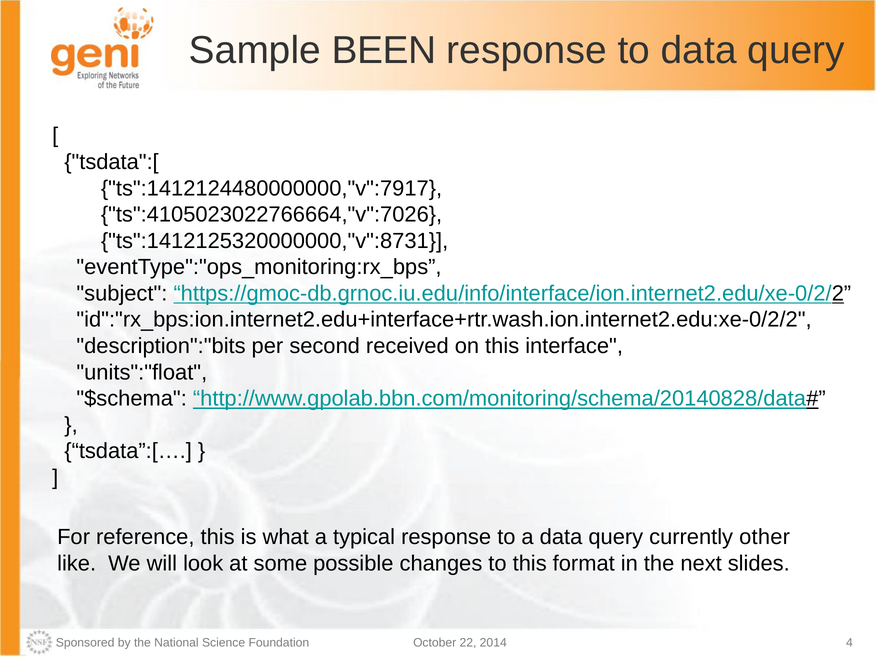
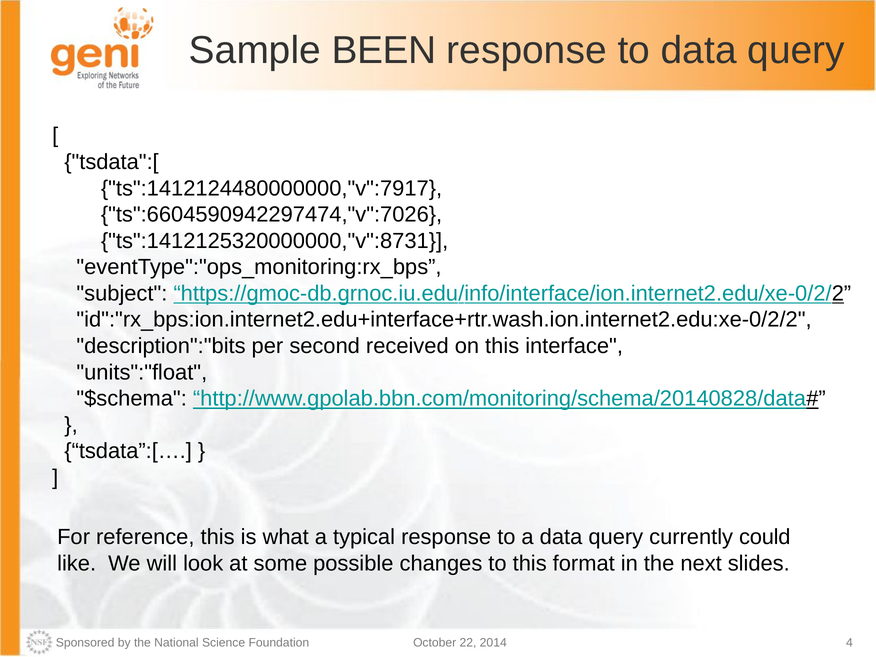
ts":4105023022766664,"v":7026: ts":4105023022766664,"v":7026 -> ts":6604590942297474,"v":7026 (272, 215)
other: other -> could (765, 537)
